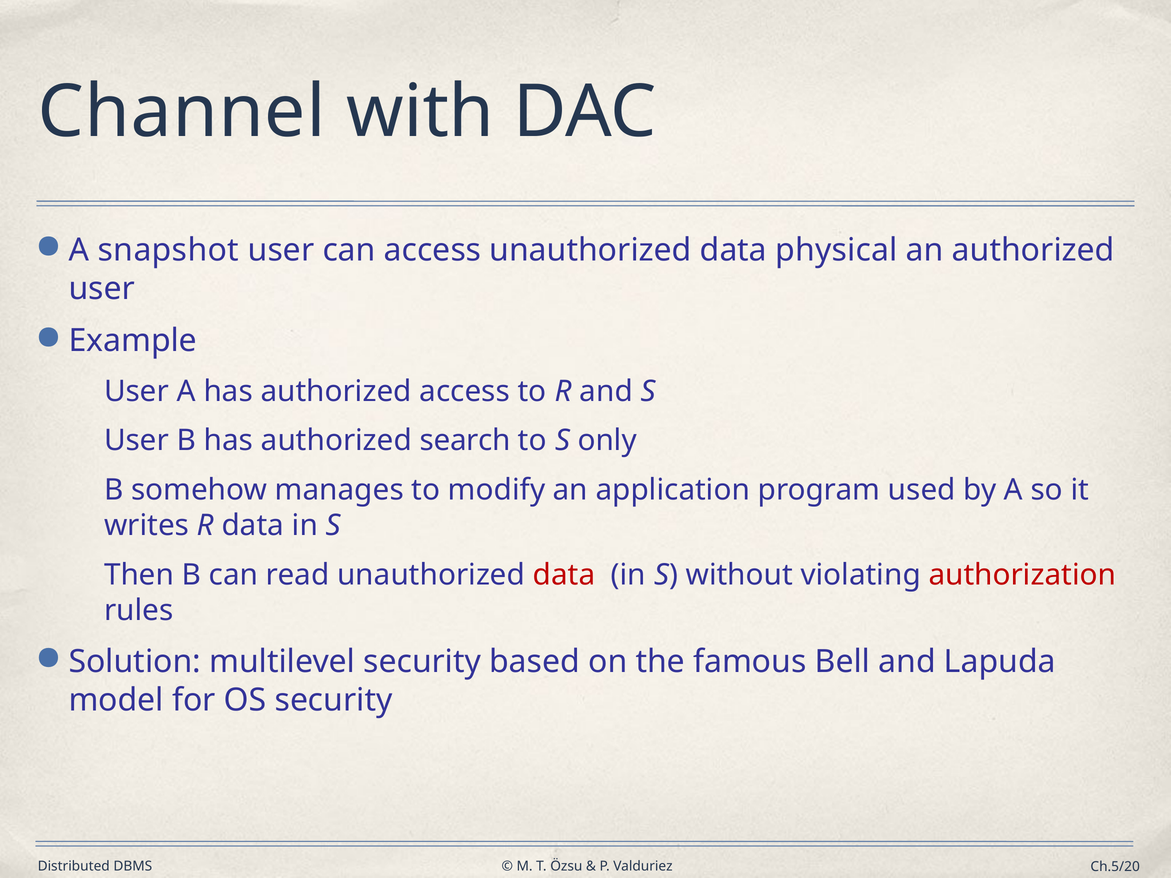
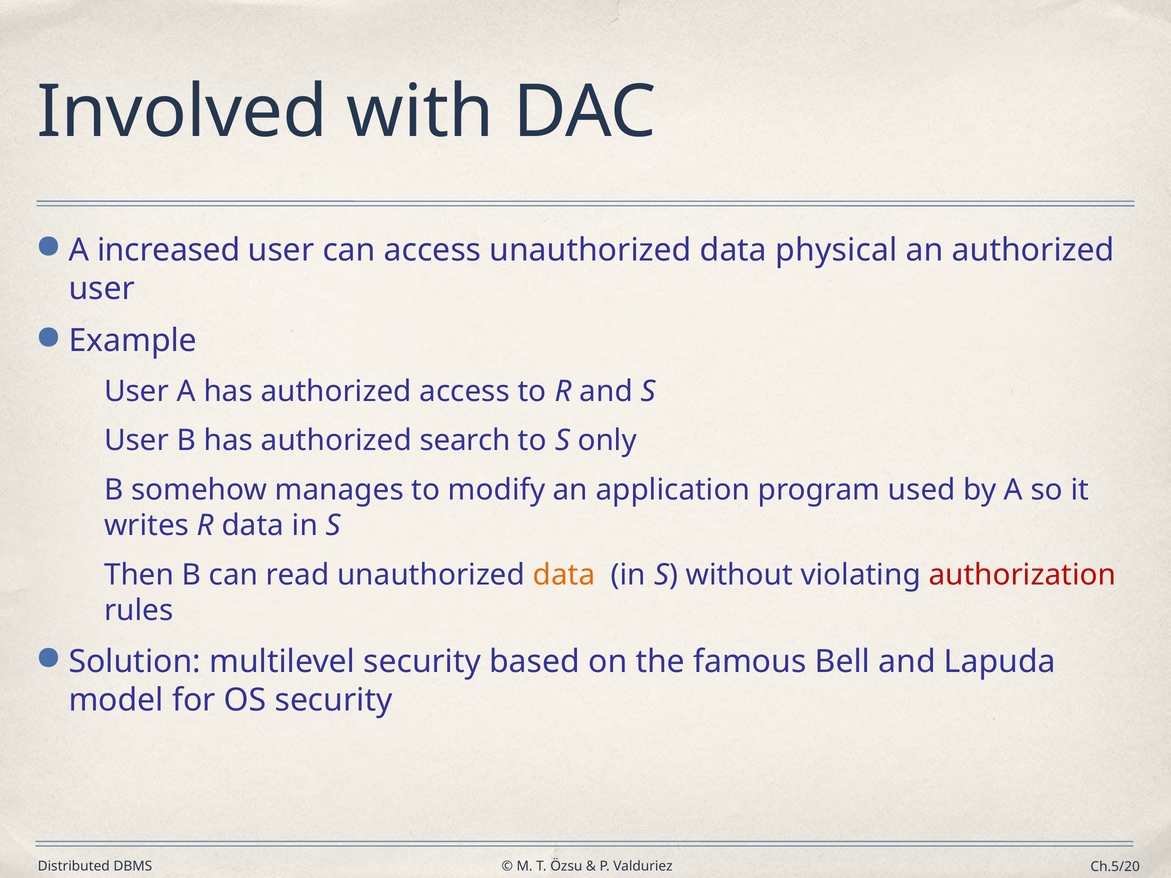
Channel: Channel -> Involved (182, 112)
snapshot: snapshot -> increased (169, 250)
data colour: red -> orange (564, 575)
